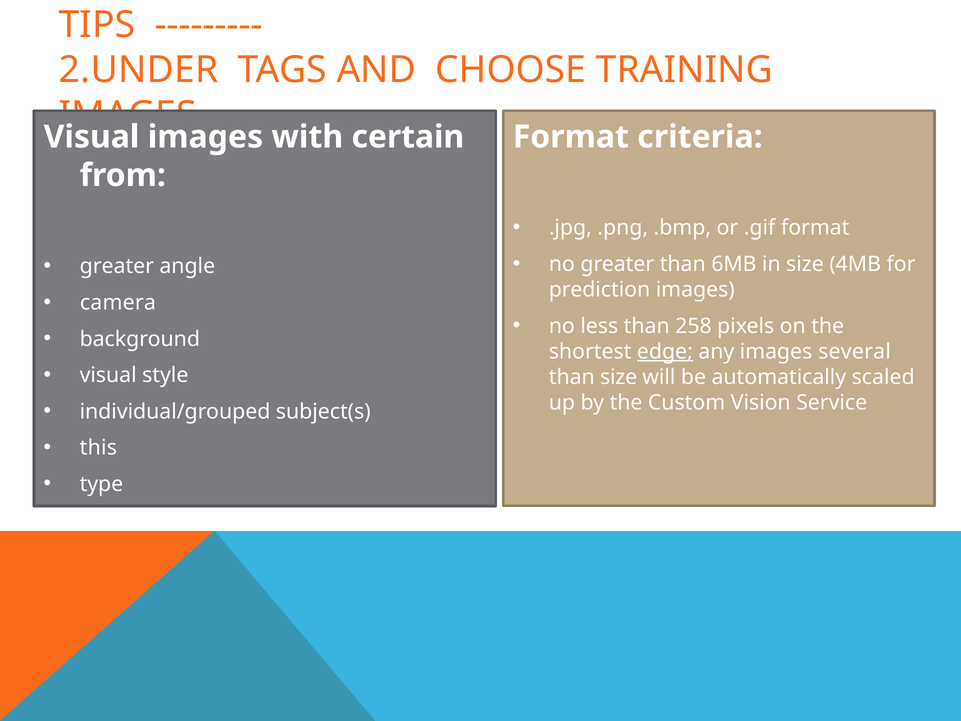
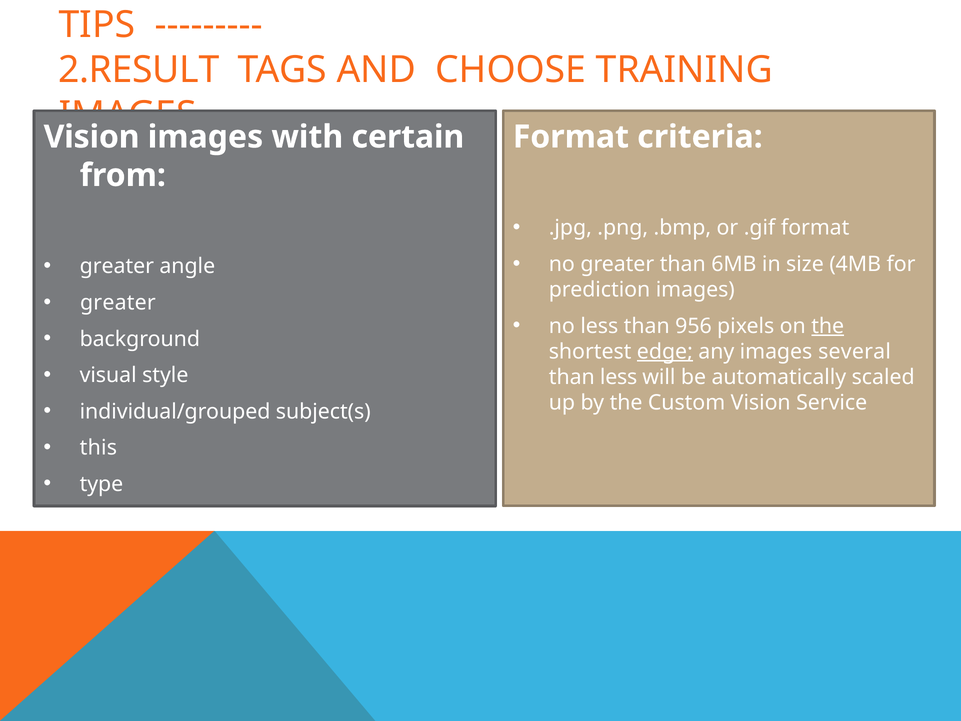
2.UNDER: 2.UNDER -> 2.RESULT (139, 70)
Visual: Visual -> Vision (92, 137)
camera: camera -> greater (118, 303)
258: 258 -> 956 (693, 326)
the underline: none -> present (828, 326)
than size: size -> less (619, 377)
